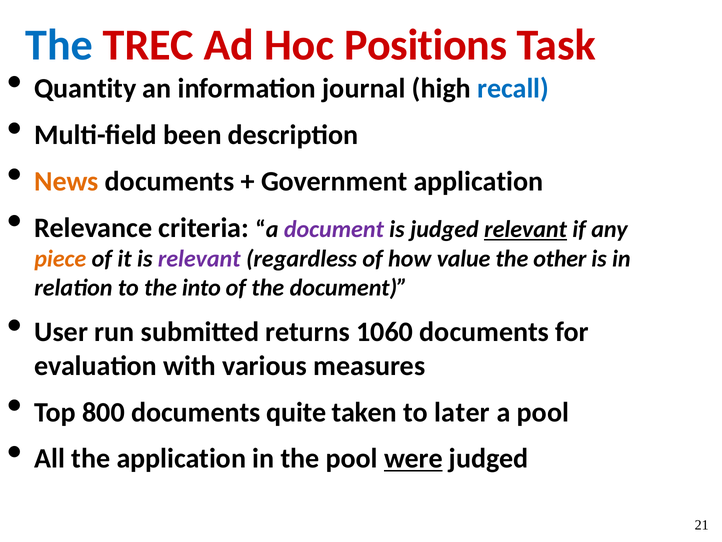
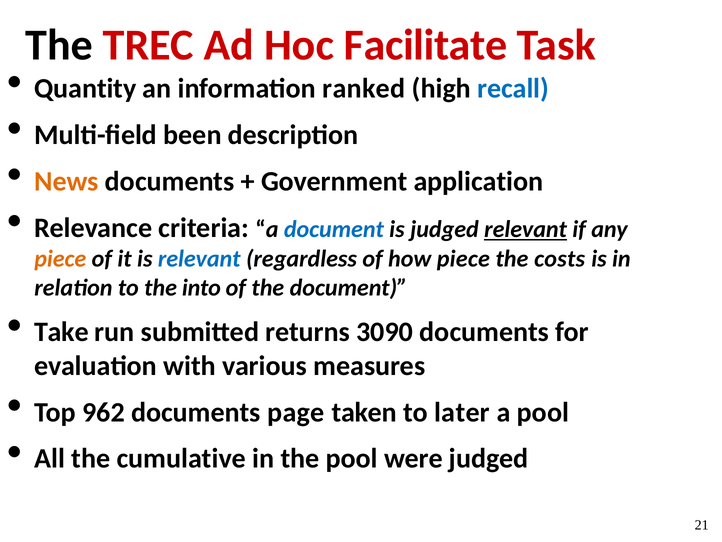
The colour: blue -> black (59, 45)
Positions: Positions -> Facilitate (426, 45)
journal: journal -> ranked (364, 89)
document colour: purple -> blue (334, 229)
relevant colour: purple -> blue (199, 259)
how value: value -> piece (463, 259)
other: other -> costs (560, 259)
User: User -> Take (61, 332)
1060: 1060 -> 3090 (385, 332)
800: 800 -> 962 (103, 412)
quite: quite -> page (296, 412)
the application: application -> cumulative (181, 458)
were underline: present -> none (414, 458)
